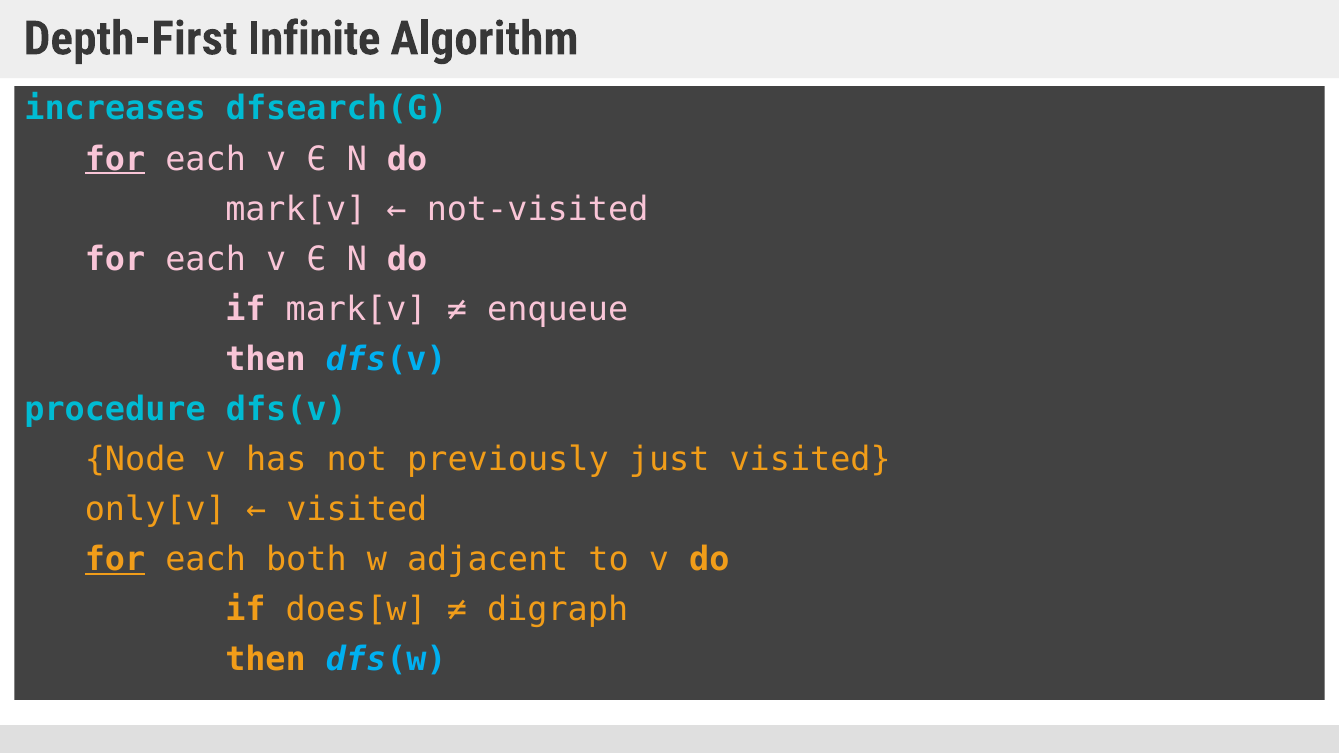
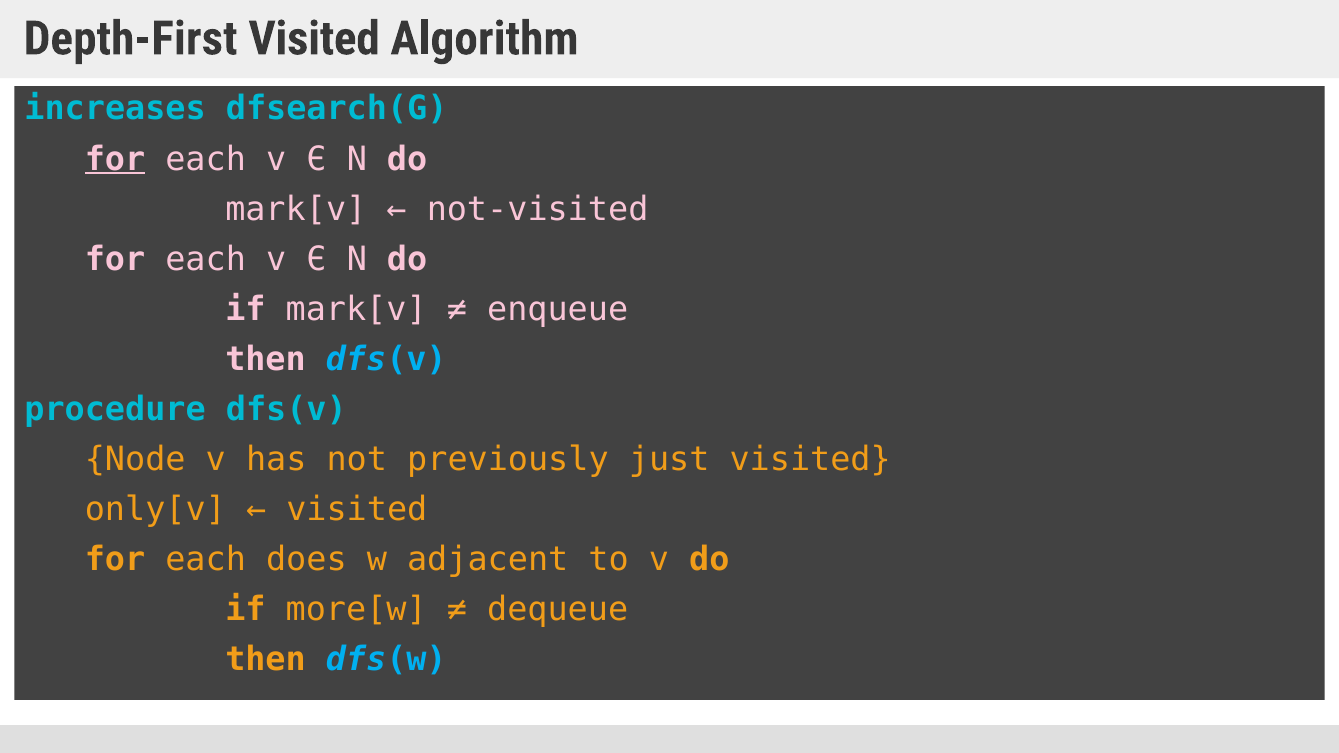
Depth-First Infinite: Infinite -> Visited (314, 39)
for underline: present -> none (115, 560)
both: both -> does (306, 560)
does[w: does[w -> more[w (356, 610)
digraph: digraph -> dequeue (558, 610)
